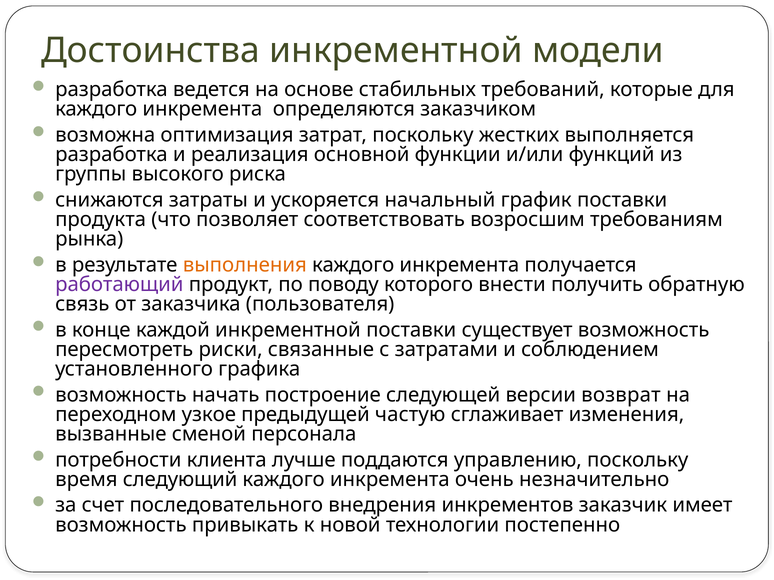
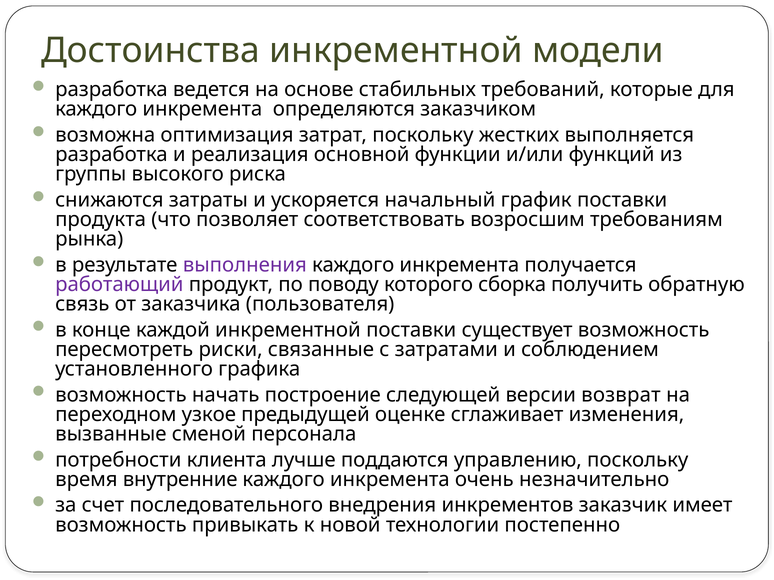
выполнения colour: orange -> purple (245, 265)
внести: внести -> сборка (512, 285)
частую: частую -> оценке (410, 415)
следующий: следующий -> внутренние (180, 480)
